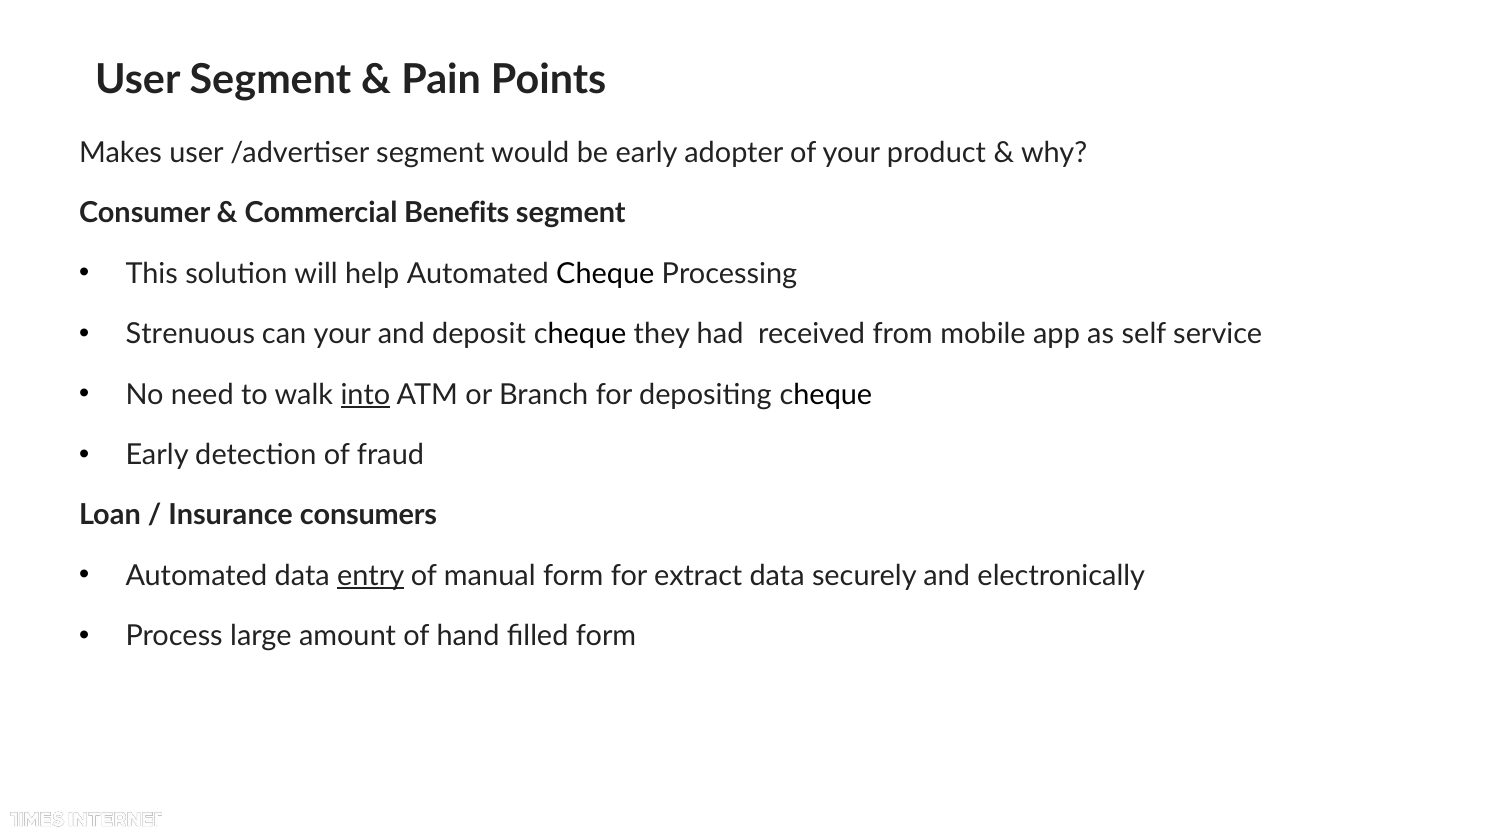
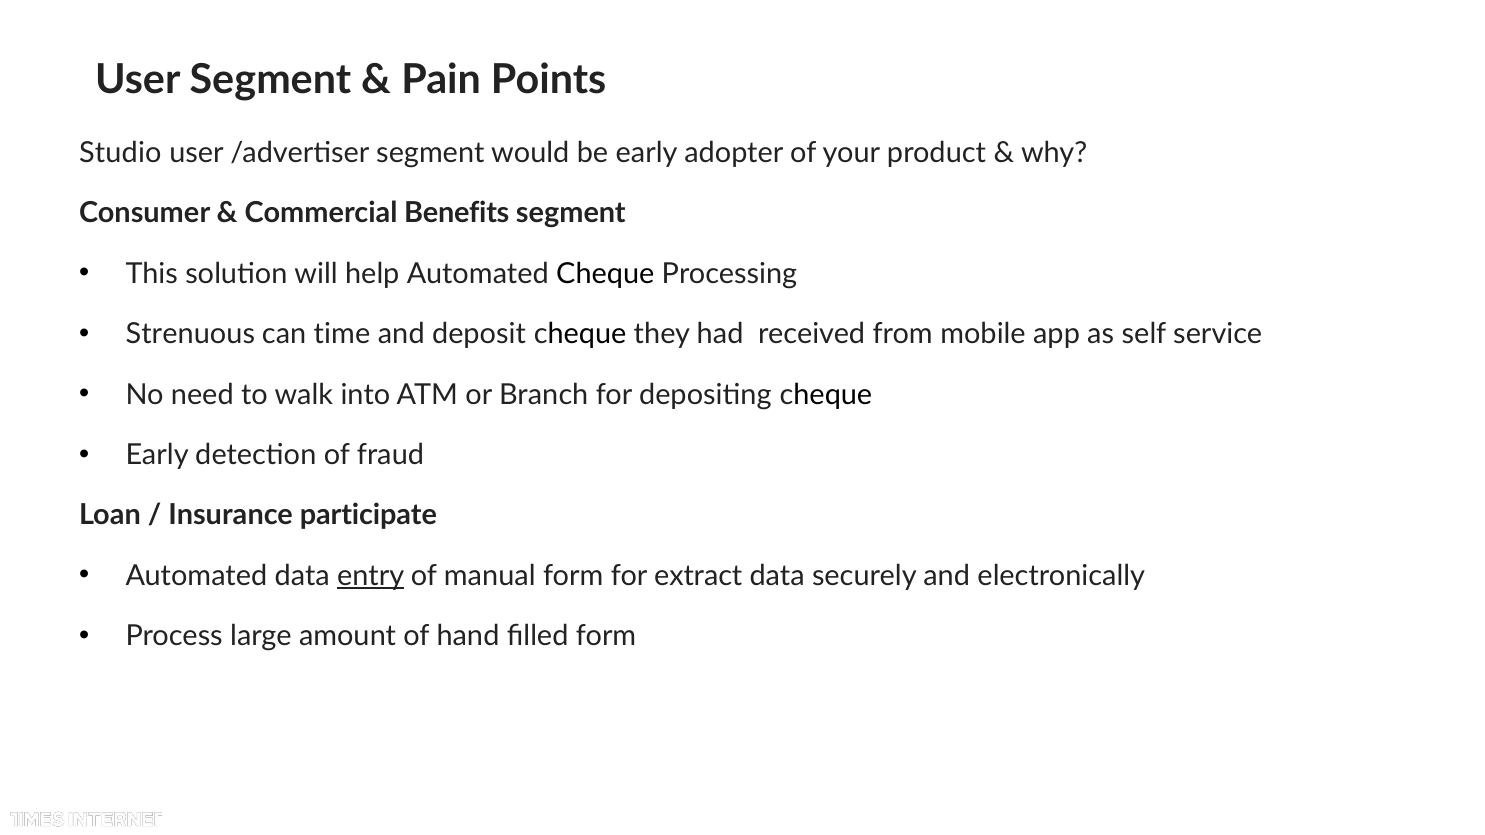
Makes: Makes -> Studio (120, 153)
can your: your -> time (342, 334)
into underline: present -> none (365, 395)
consumers: consumers -> participate (368, 516)
